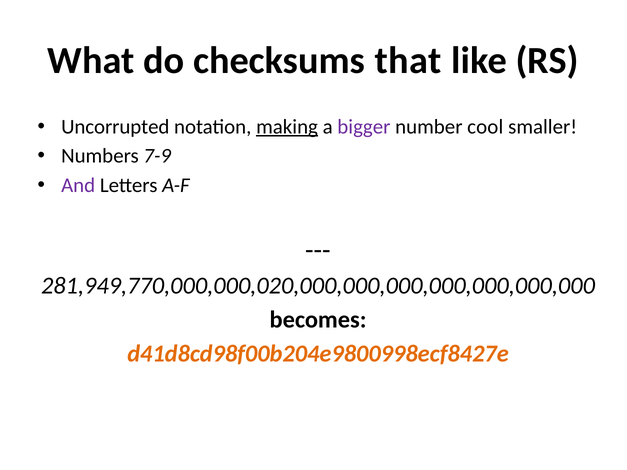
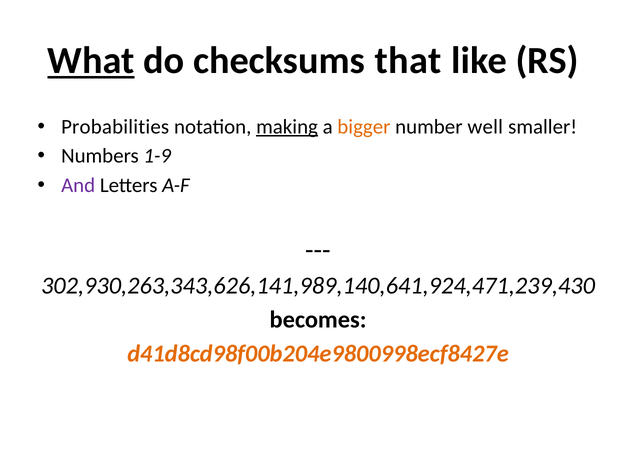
What underline: none -> present (91, 61)
Uncorrupted: Uncorrupted -> Probabilities (115, 127)
bigger colour: purple -> orange (364, 127)
cool: cool -> well (485, 127)
7-9: 7-9 -> 1-9 (157, 156)
281,949,770,000,000,020,000,000,000,000,000,000,000: 281,949,770,000,000,020,000,000,000,000,000,000,000 -> 302,930,263,343,626,141,989,140,641,924,471,239,430 (318, 286)
